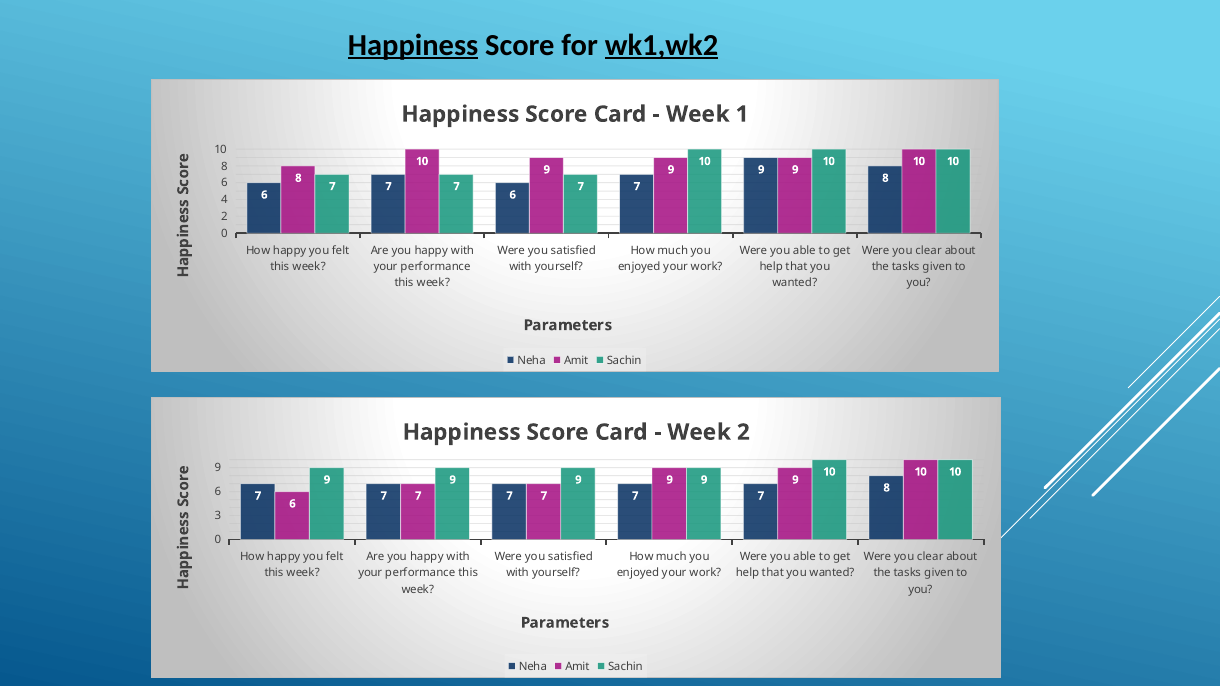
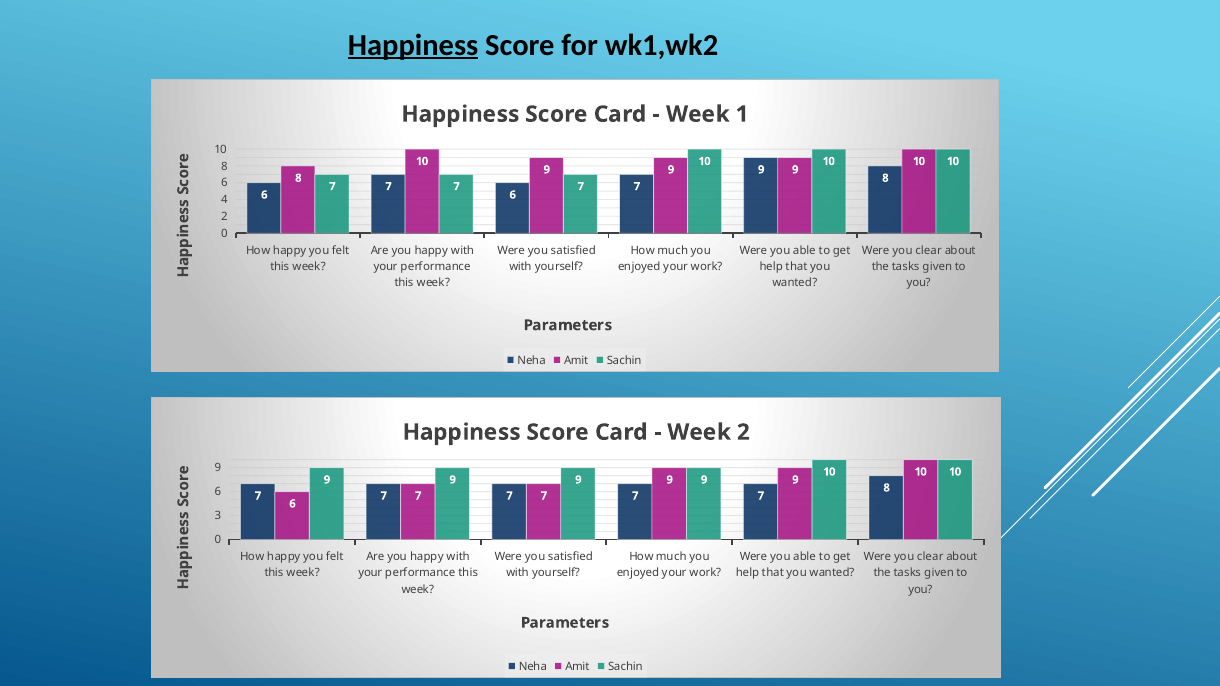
wk1,wk2 underline: present -> none (662, 45)
